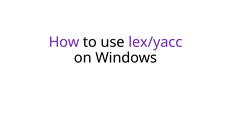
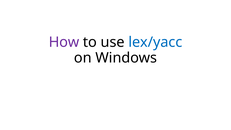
lex/yacc colour: purple -> blue (155, 42)
